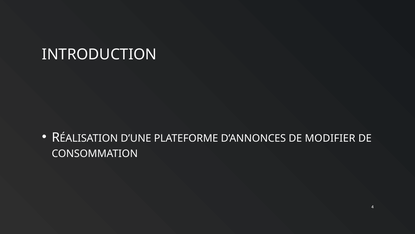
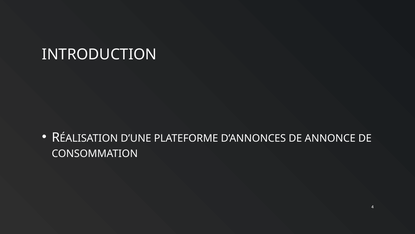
MODIFIER: MODIFIER -> ANNONCE (330, 138)
